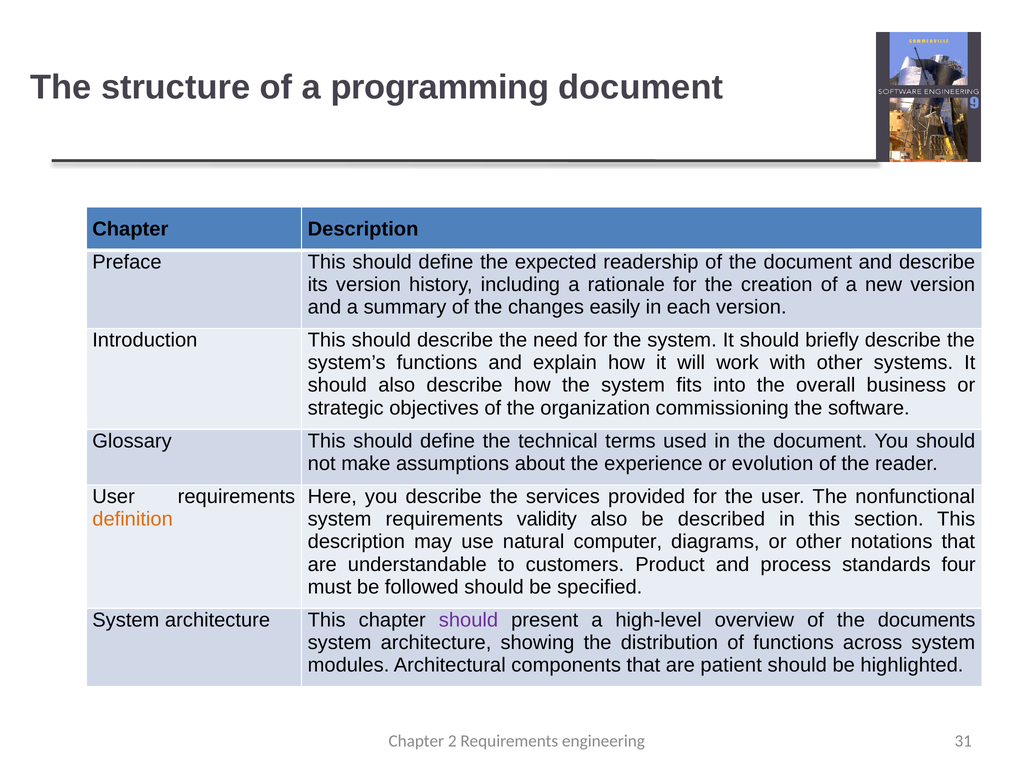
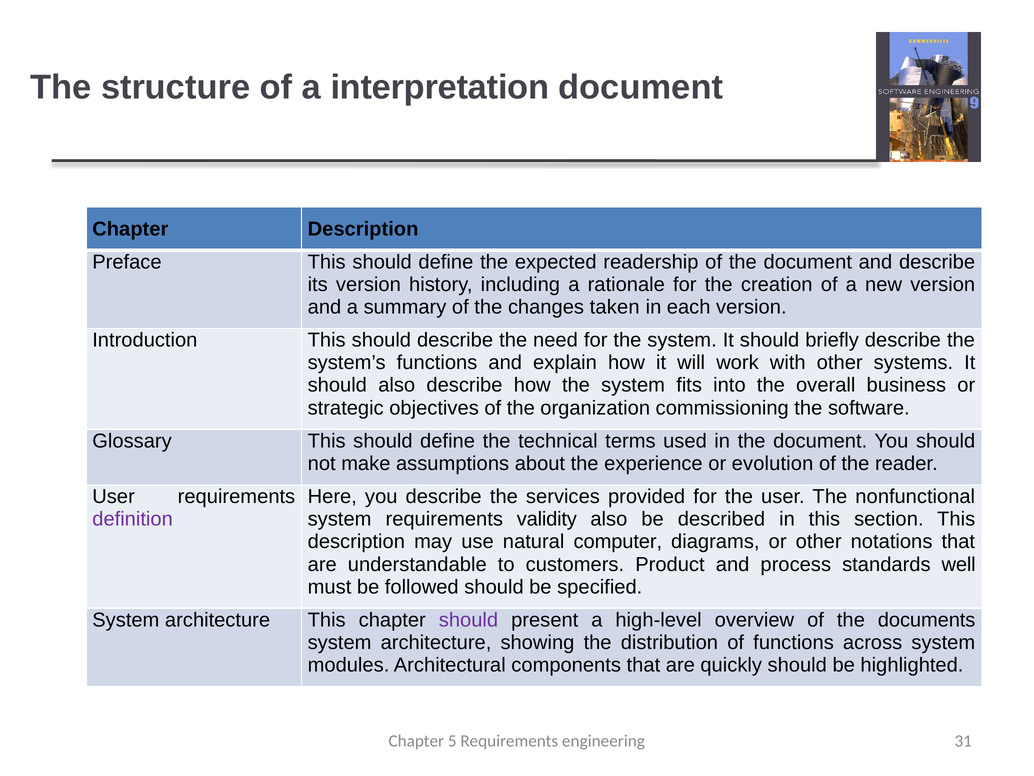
programming: programming -> interpretation (440, 87)
easily: easily -> taken (615, 307)
definition colour: orange -> purple (133, 519)
four: four -> well (959, 564)
patient: patient -> quickly (731, 665)
2: 2 -> 5 (452, 741)
